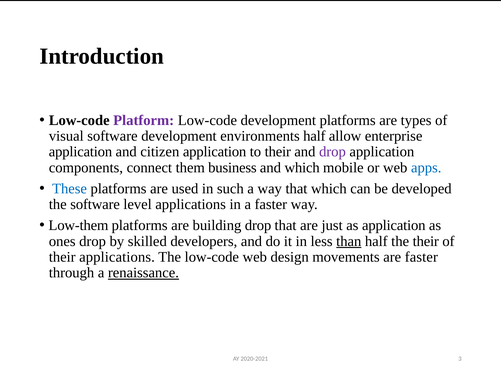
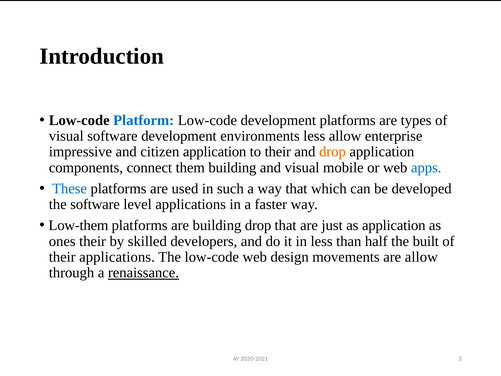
Platform colour: purple -> blue (144, 120)
environments half: half -> less (314, 136)
application: application -> impressive (80, 152)
drop colour: purple -> orange (332, 152)
them business: business -> building (232, 167)
and which: which -> visual (302, 167)
ones drop: drop -> their (93, 241)
than underline: present -> none (349, 241)
the their: their -> built (426, 241)
are faster: faster -> allow (421, 257)
